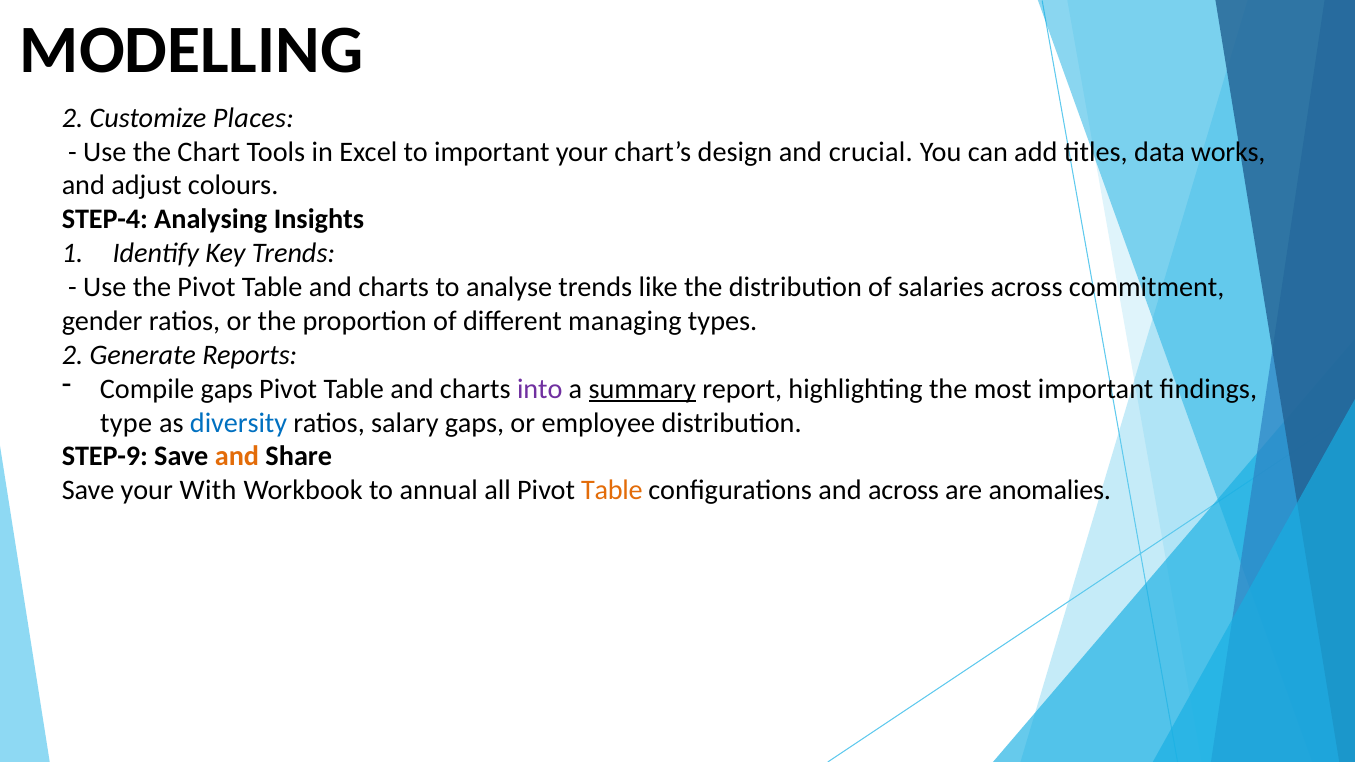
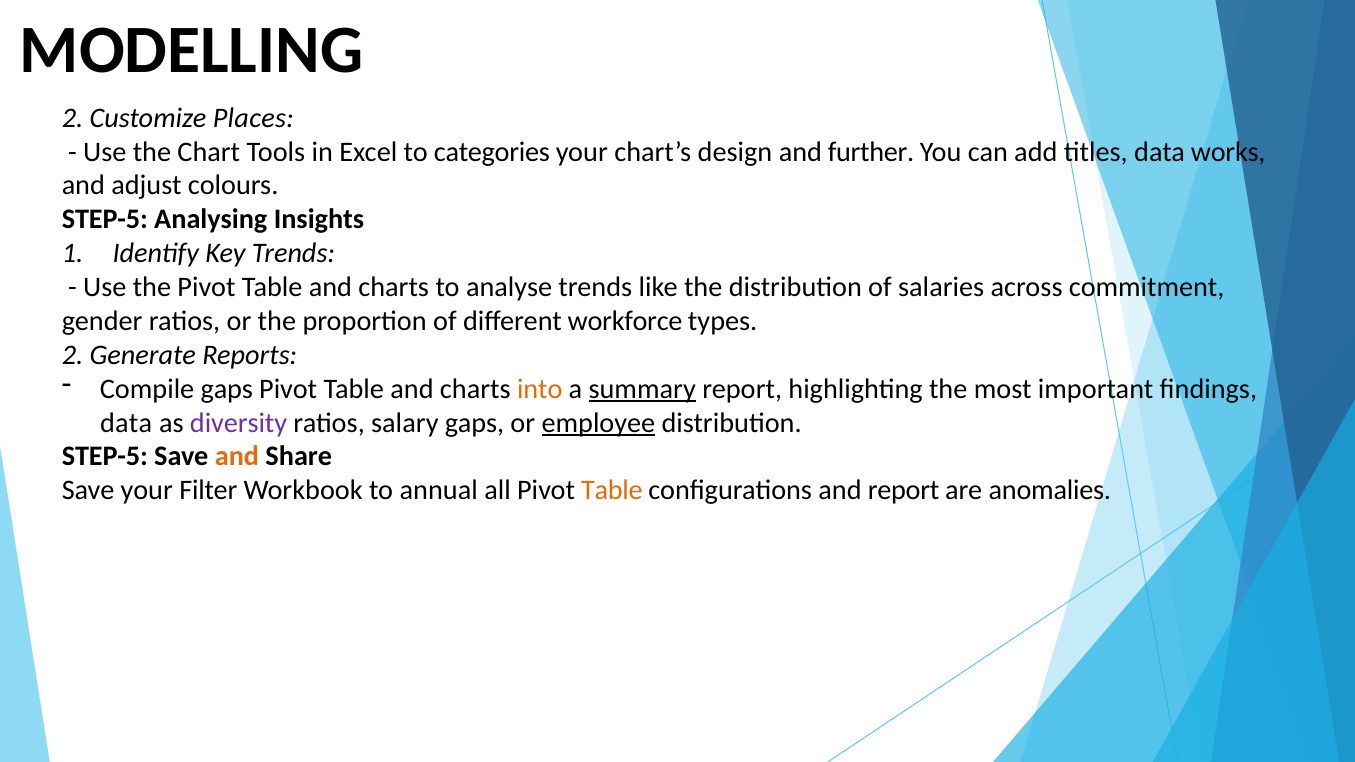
to important: important -> categories (492, 152)
crucial: crucial -> further (871, 152)
STEP-4: STEP-4 -> STEP-5 (105, 220)
managing: managing -> workforce (625, 321)
into colour: purple -> orange (540, 389)
type: type -> data (126, 423)
diversity colour: blue -> purple (239, 423)
employee underline: none -> present (598, 423)
STEP-9: STEP-9 -> STEP-5 (105, 457)
With: With -> Filter (208, 491)
and across: across -> report (904, 491)
